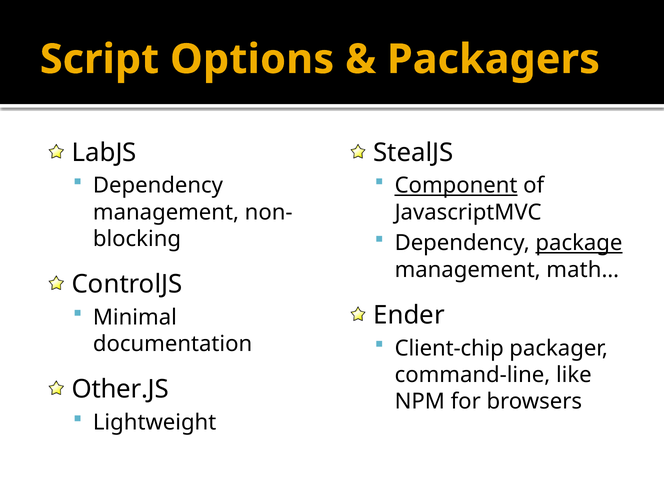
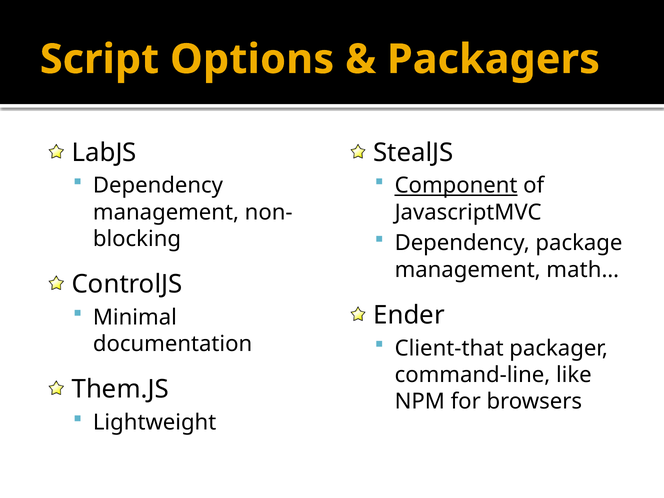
package underline: present -> none (579, 243)
Client-chip: Client-chip -> Client-that (449, 348)
Other.JS: Other.JS -> Them.JS (120, 389)
